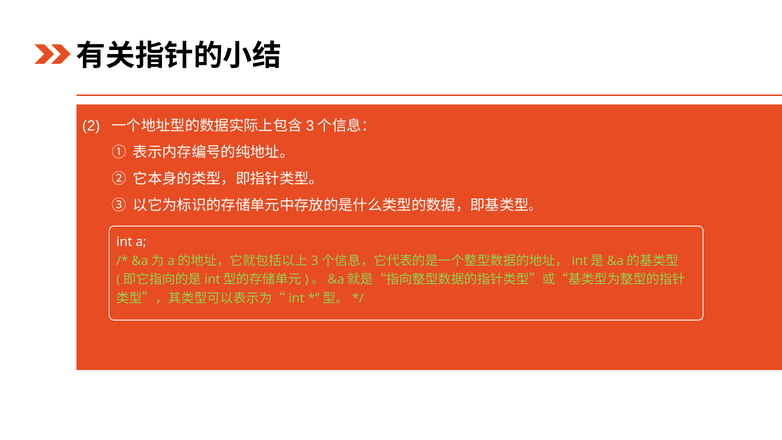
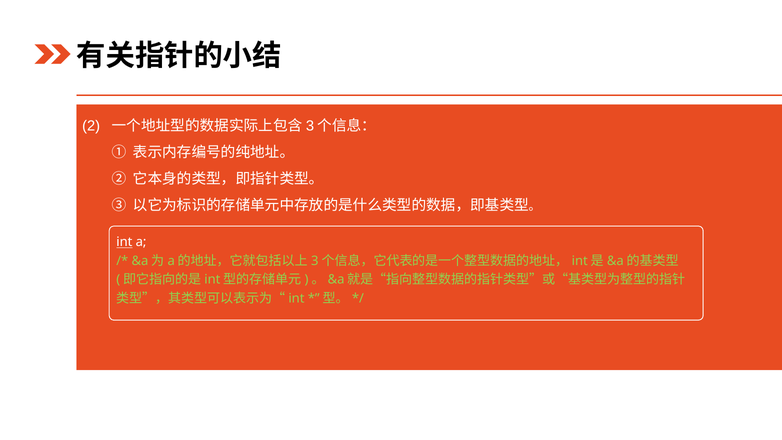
int underline: none -> present (124, 242)
